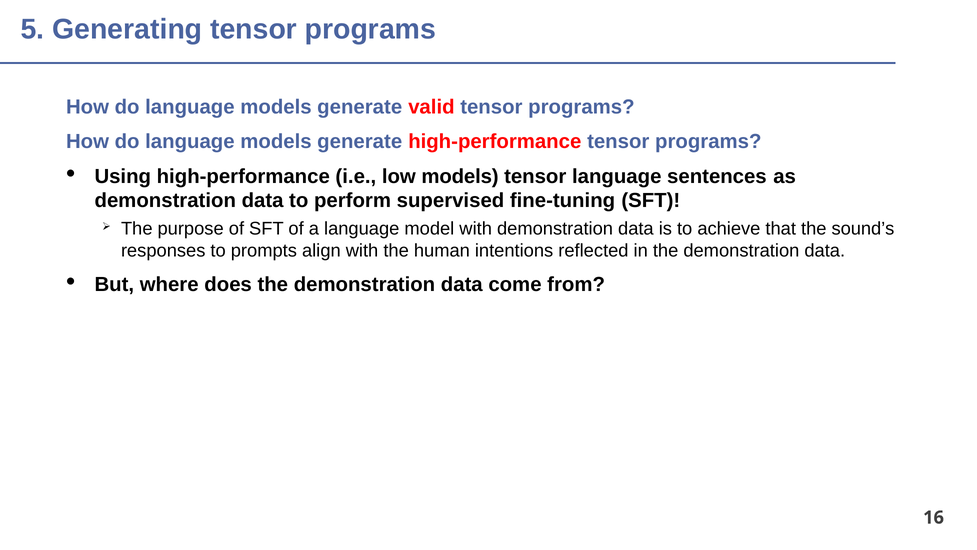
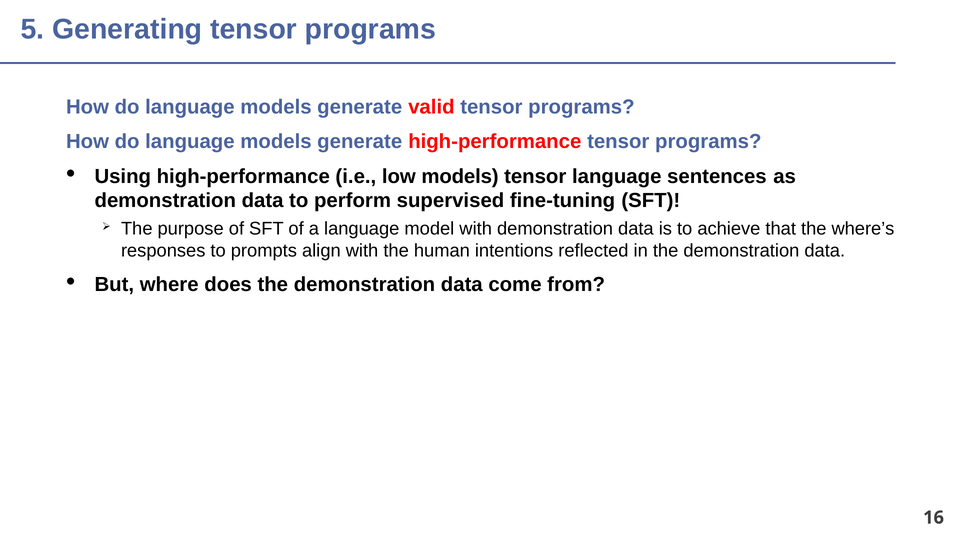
sound’s: sound’s -> where’s (863, 229)
